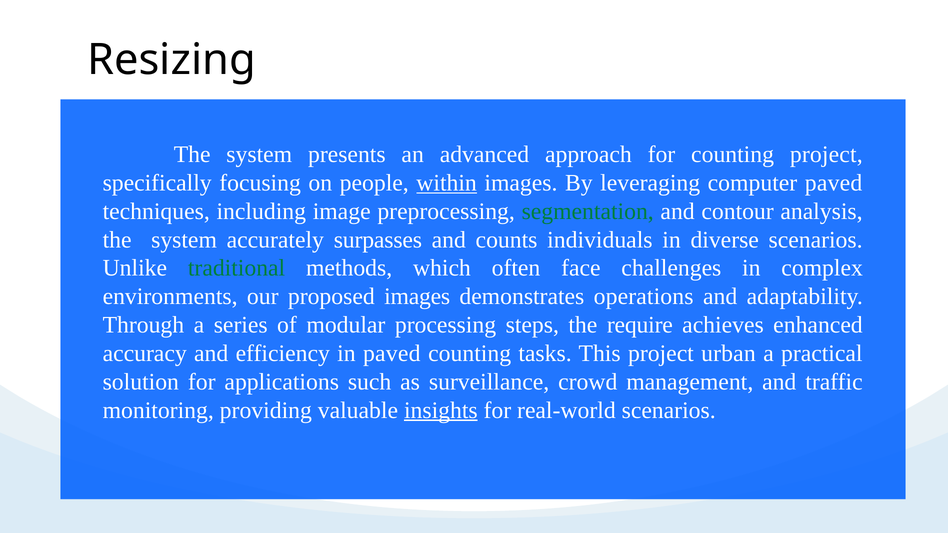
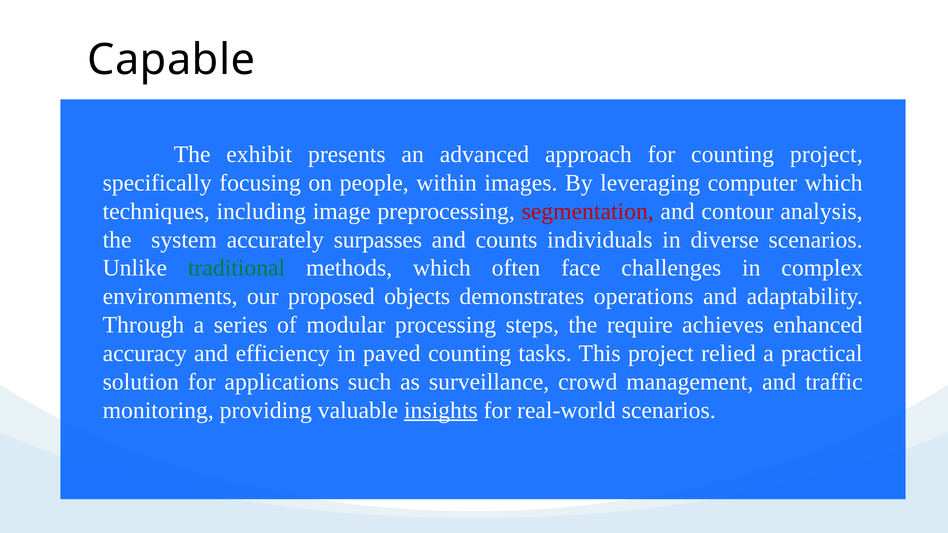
Resizing: Resizing -> Capable (171, 60)
system: system -> exhibit (259, 154)
within underline: present -> none (447, 183)
computer paved: paved -> which (834, 183)
segmentation colour: green -> red (588, 211)
proposed images: images -> objects (417, 297)
urban: urban -> relied (728, 354)
